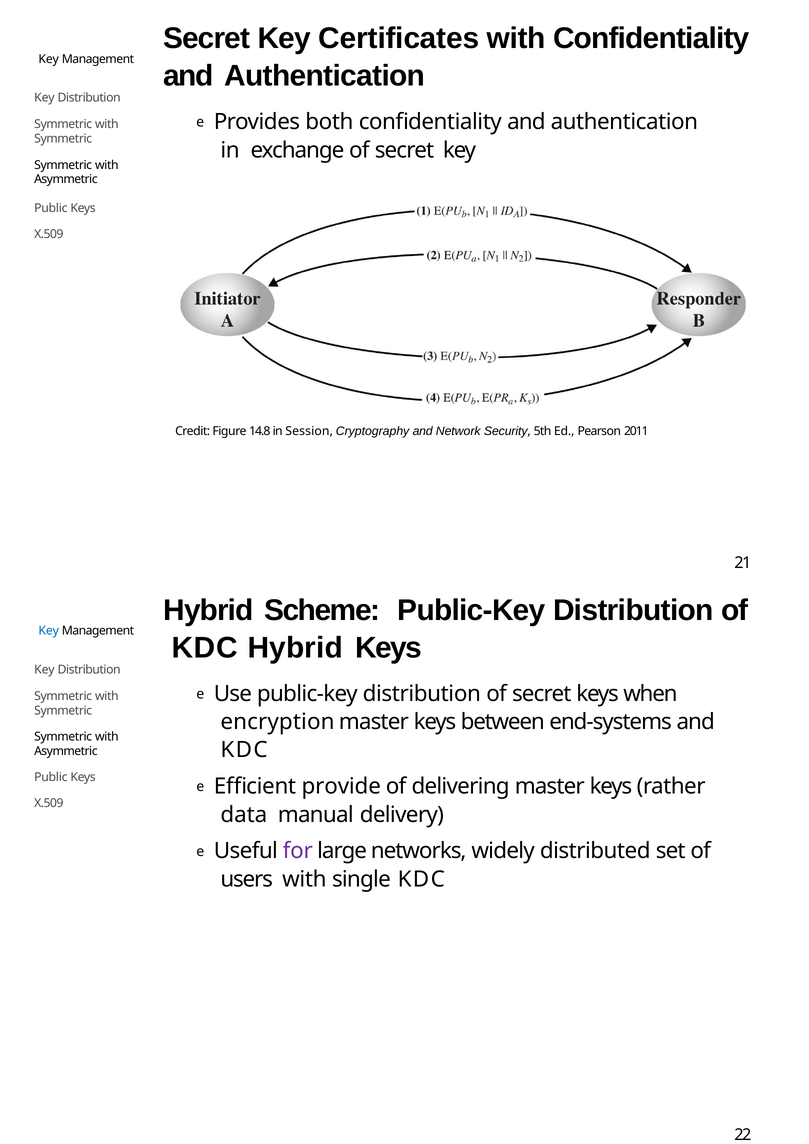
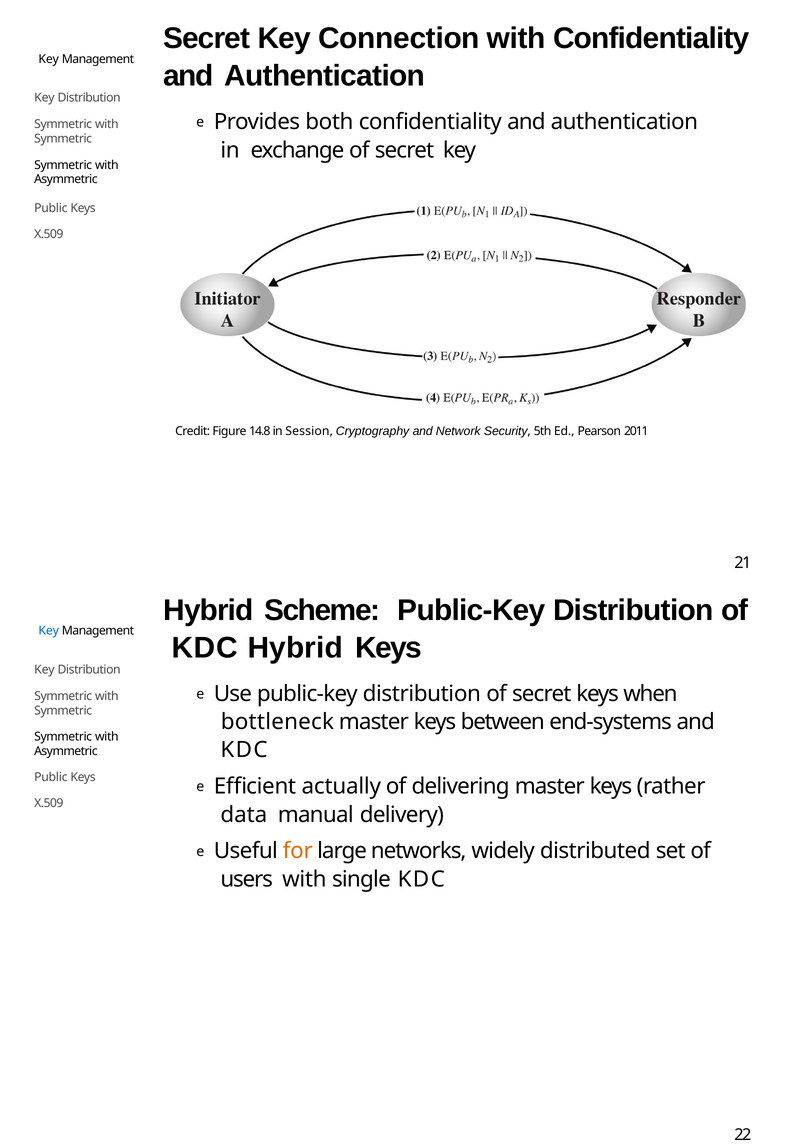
Certificates: Certificates -> Connection (399, 39)
encryption: encryption -> bottleneck (277, 723)
provide: provide -> actually (341, 787)
for colour: purple -> orange (298, 852)
